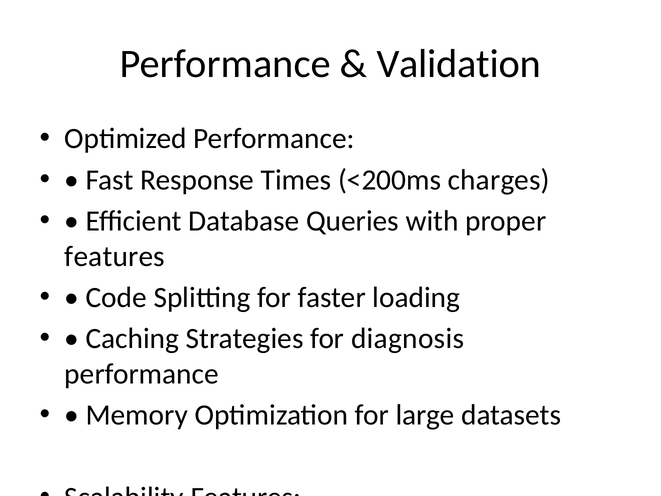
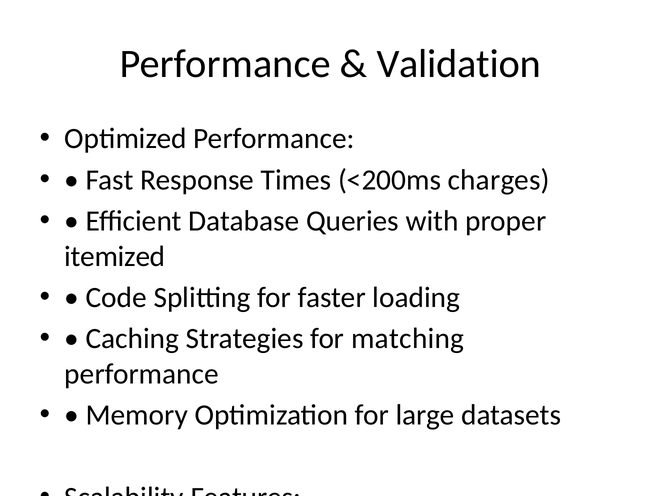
features: features -> itemized (115, 256)
diagnosis: diagnosis -> matching (408, 339)
